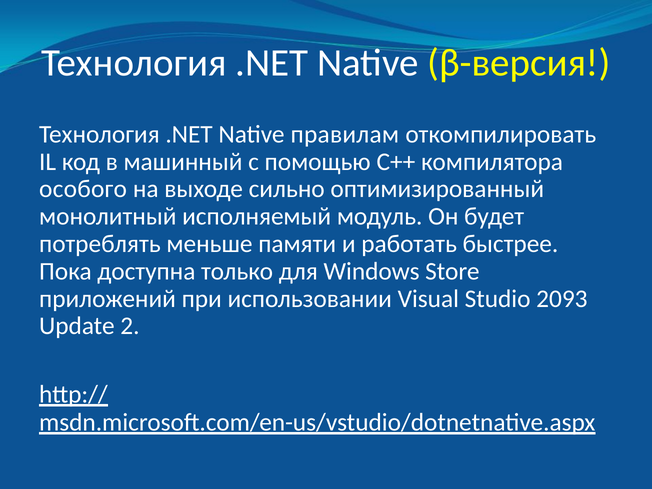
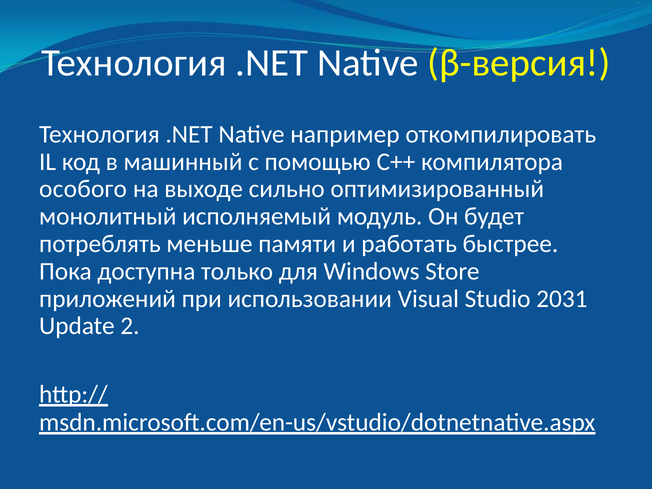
правилам: правилам -> например (345, 134)
2093: 2093 -> 2031 (562, 299)
